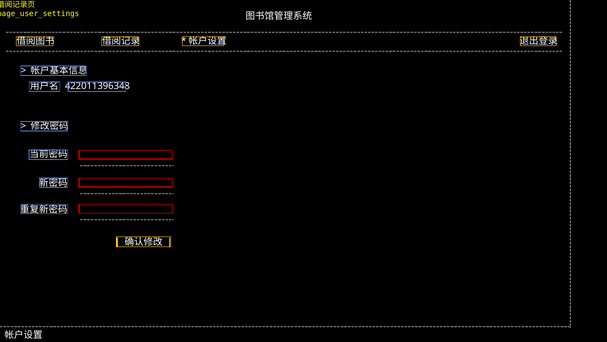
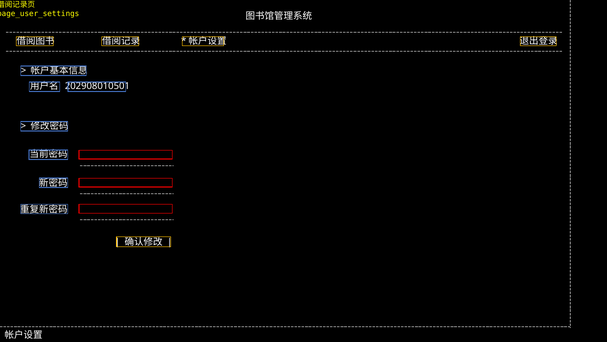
422011396348: 422011396348 -> 202908010501 (97, 86)
